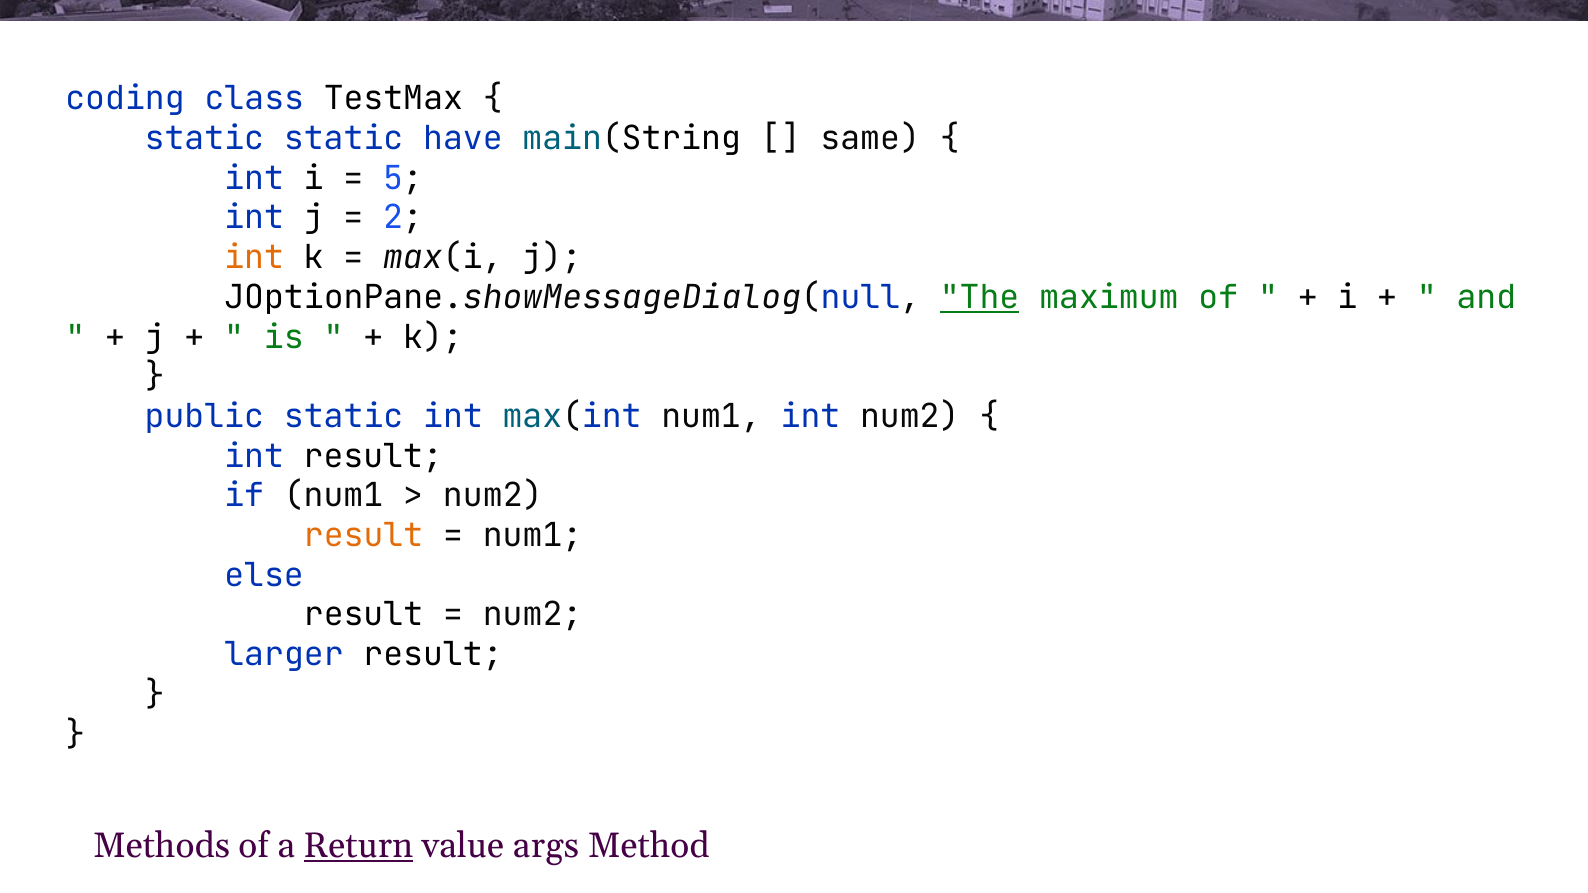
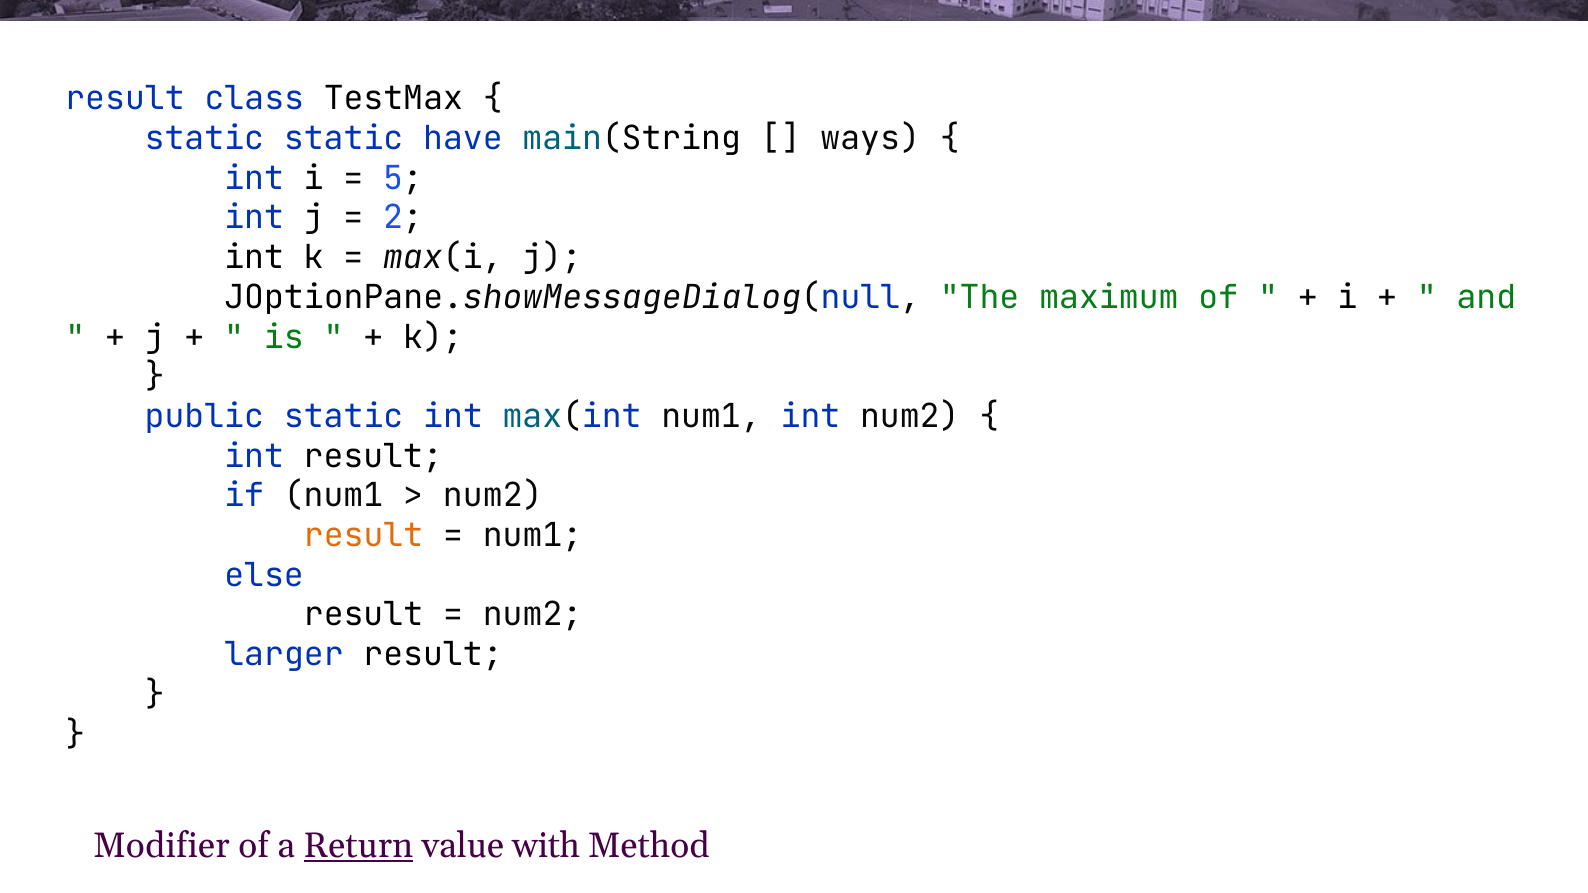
coding: coding -> result (125, 99)
same: same -> ways (870, 139)
int colour: orange -> black (254, 258)
The underline: present -> none (980, 297)
Methods: Methods -> Modifier (161, 846)
args: args -> with (546, 846)
